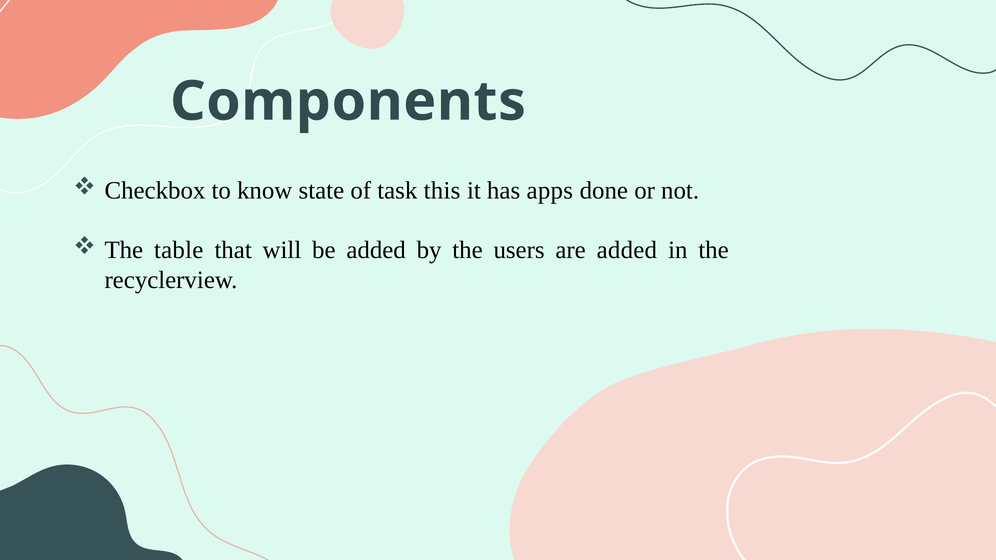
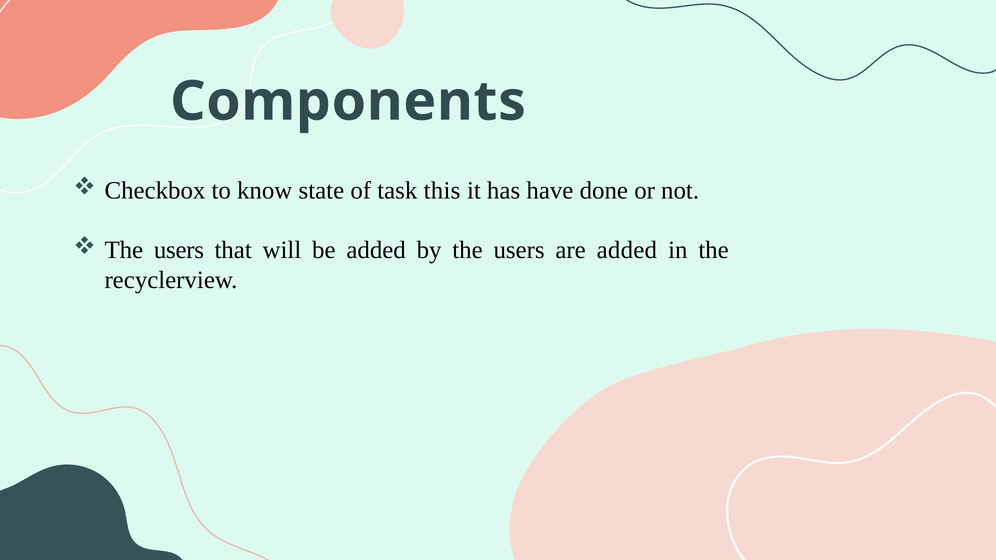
apps: apps -> have (550, 191)
table: table -> users (179, 250)
